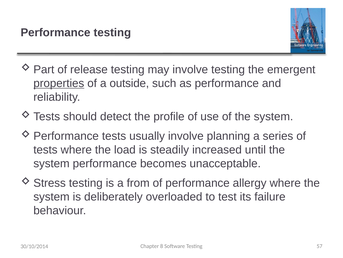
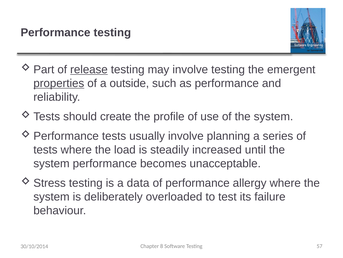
release underline: none -> present (89, 69)
detect: detect -> create (116, 116)
from: from -> data (138, 183)
